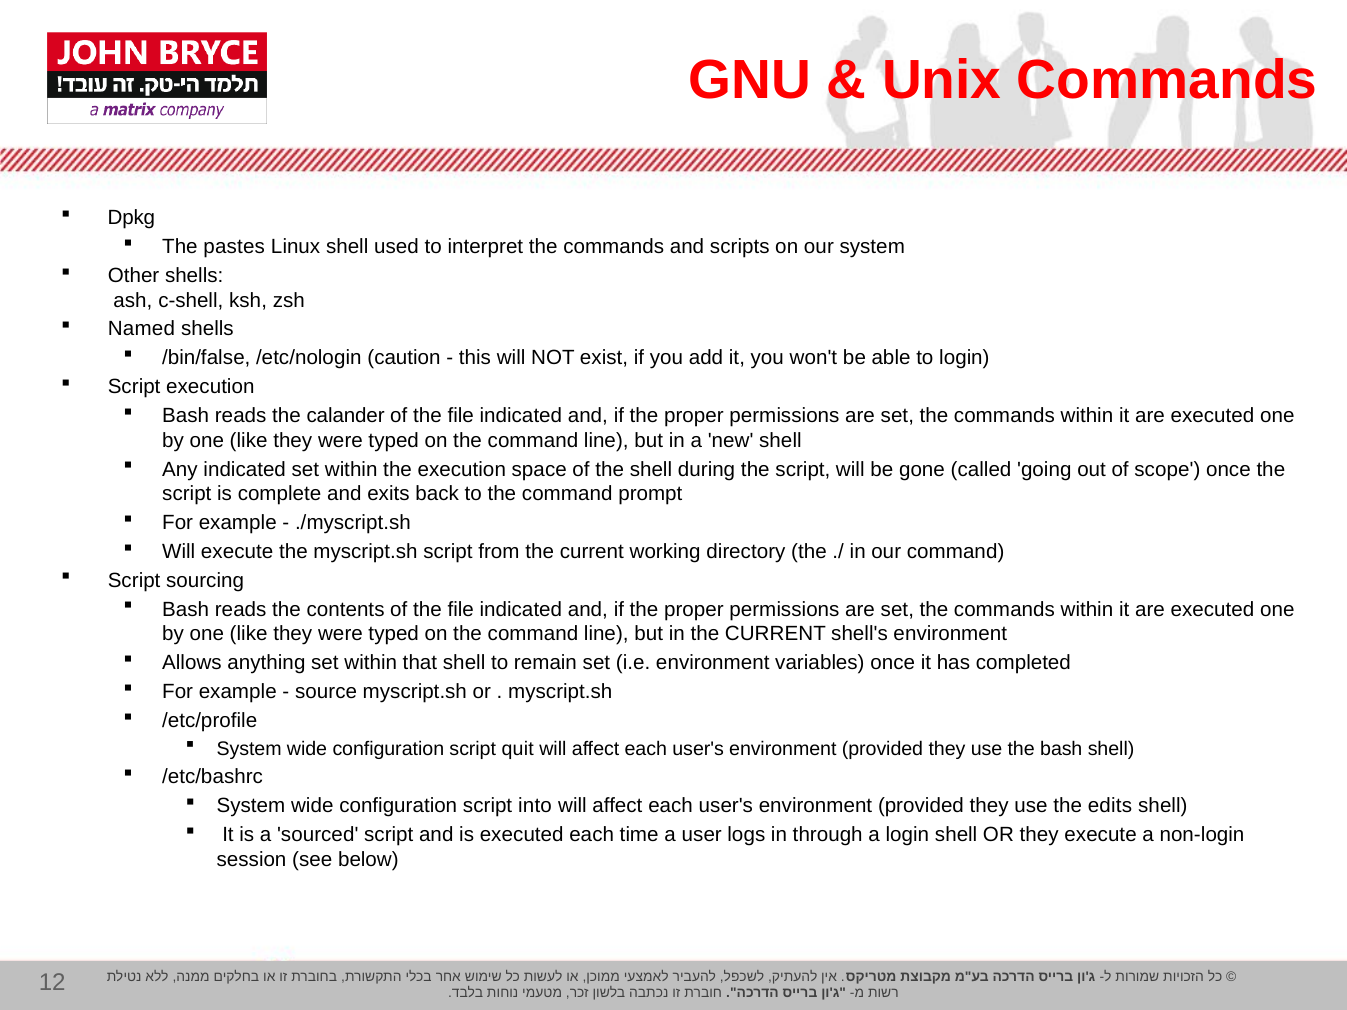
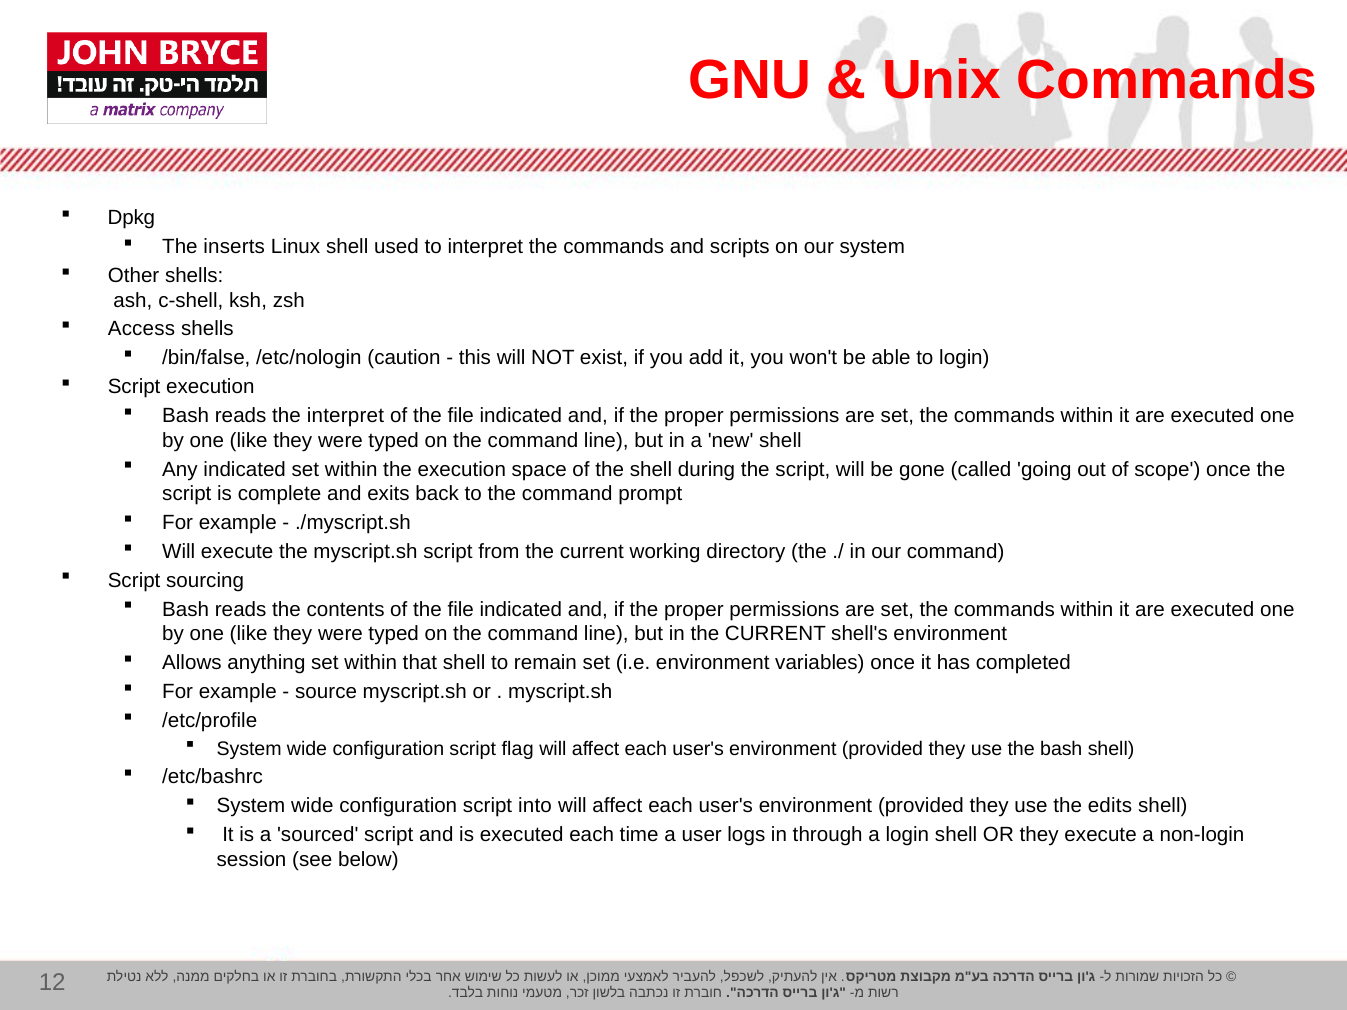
pastes: pastes -> inserts (234, 247)
Named: Named -> Access (142, 329)
the calander: calander -> interpret (345, 416)
quit: quit -> flag (518, 749)
